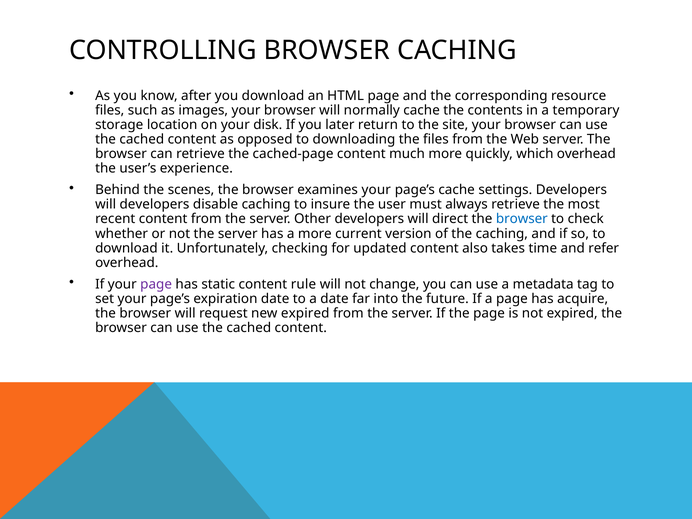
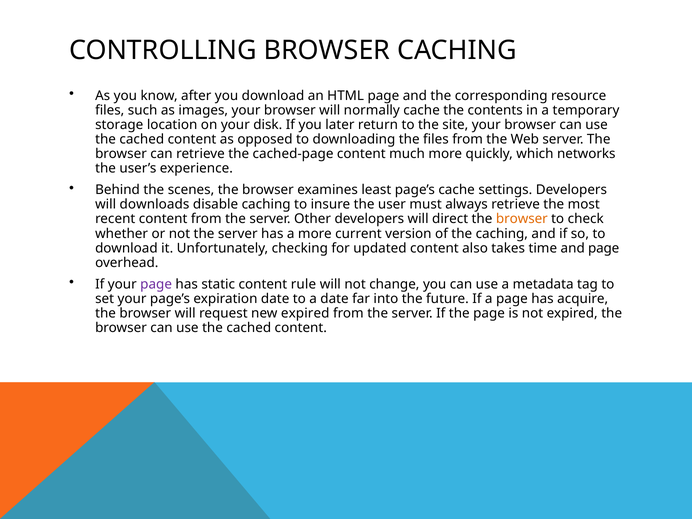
which overhead: overhead -> networks (586, 154)
examines your: your -> least (376, 190)
will developers: developers -> downloads (154, 204)
browser colour: blue -> orange (522, 219)
and refer: refer -> page (604, 248)
